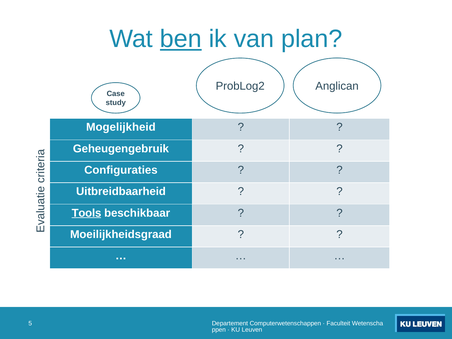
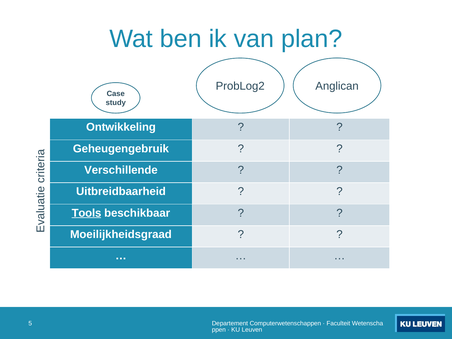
ben underline: present -> none (181, 39)
Mogelijkheid: Mogelijkheid -> Ontwikkeling (121, 127)
Configuraties: Configuraties -> Verschillende (121, 170)
